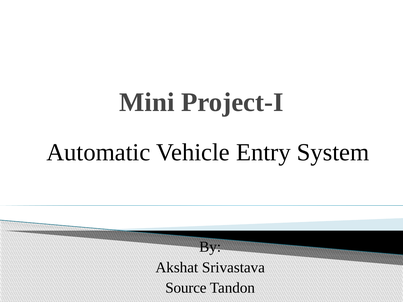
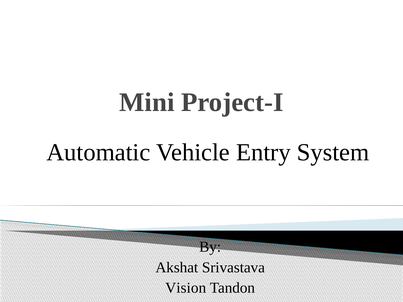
Source: Source -> Vision (186, 288)
